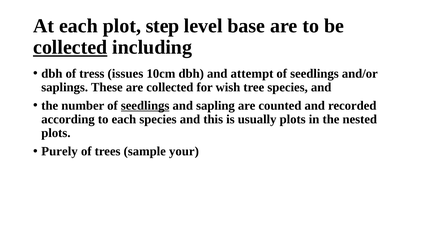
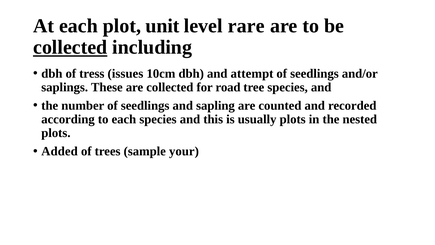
step: step -> unit (163, 26)
base: base -> rare (246, 26)
wish: wish -> road (228, 87)
seedlings underline: present -> none (145, 105)
Purely: Purely -> Added (60, 151)
